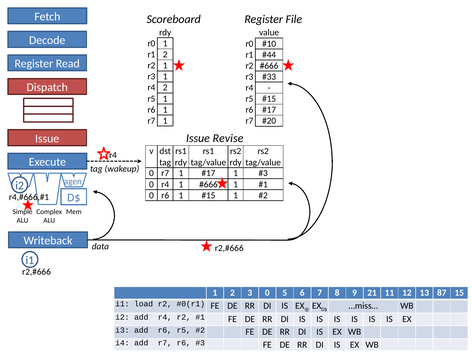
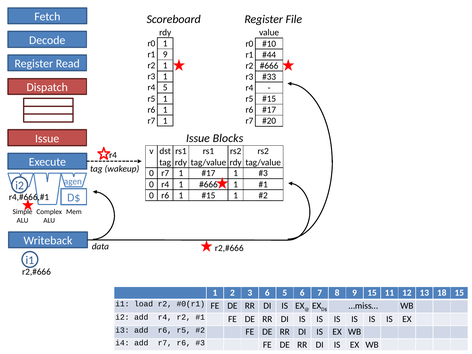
r1 2: 2 -> 9 (165, 55)
r4 2: 2 -> 5 (165, 88)
Revise: Revise -> Blocks (228, 138)
3 0: 0 -> 6 (267, 293)
9 21: 21 -> 15 (372, 293)
87: 87 -> 18 (442, 293)
